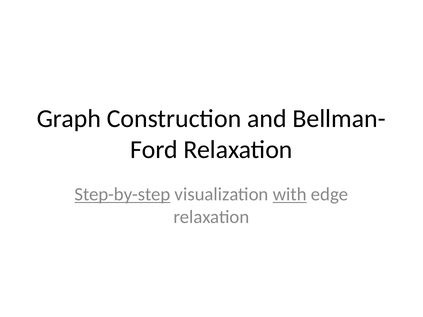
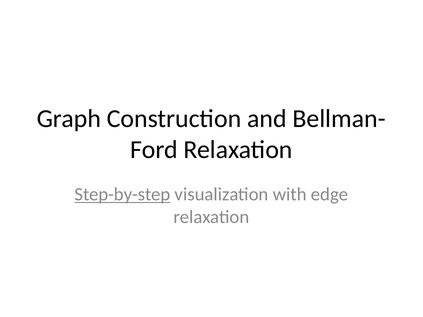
with underline: present -> none (290, 194)
